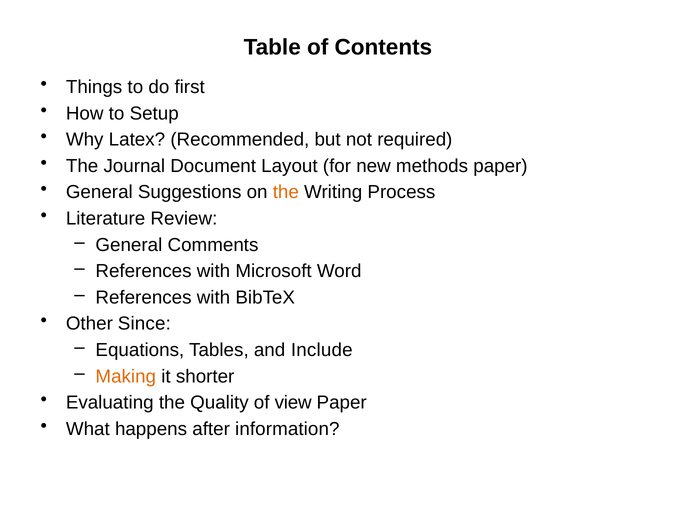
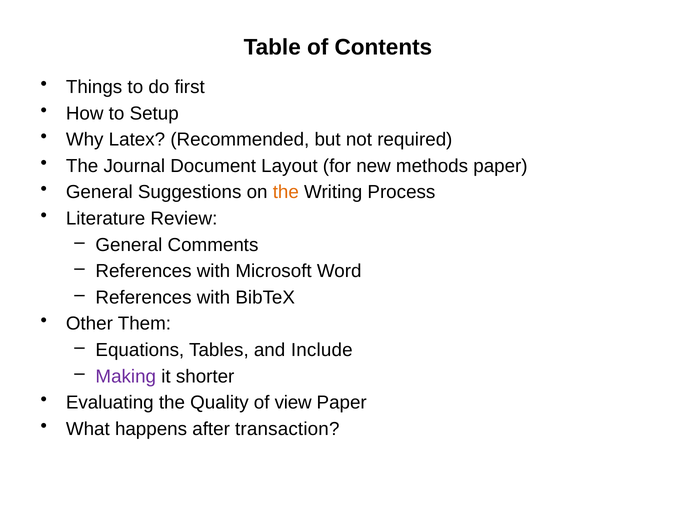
Since: Since -> Them (144, 324)
Making colour: orange -> purple (126, 376)
information: information -> transaction (287, 429)
